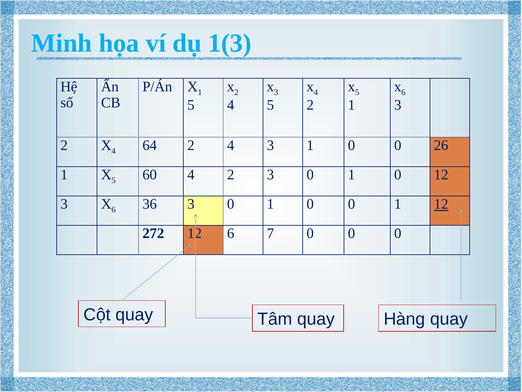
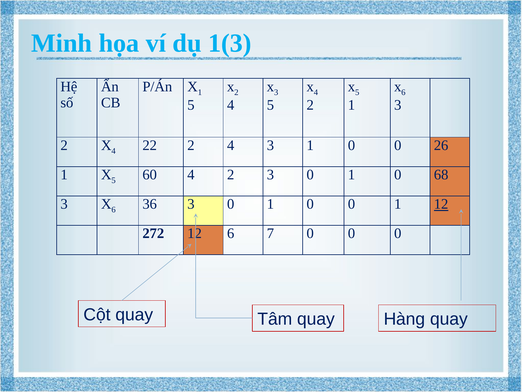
64: 64 -> 22 (150, 145)
0 12: 12 -> 68 (441, 175)
